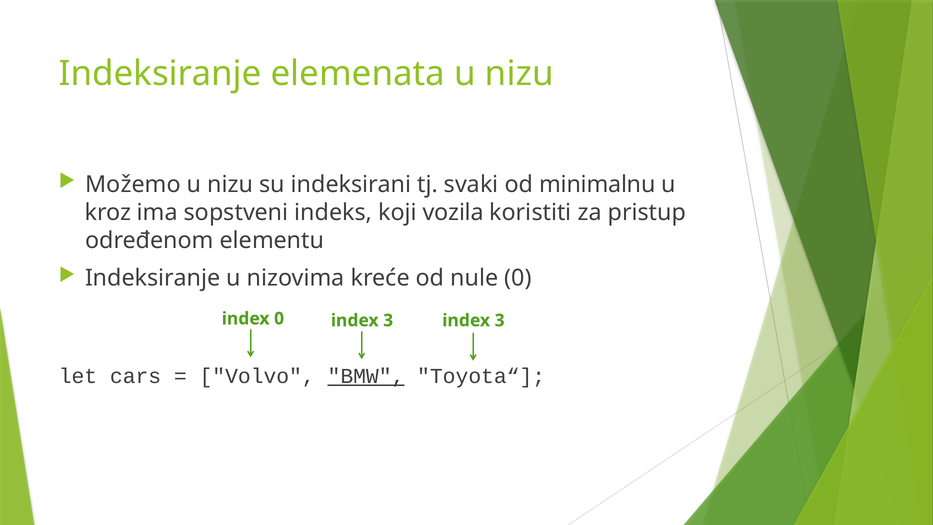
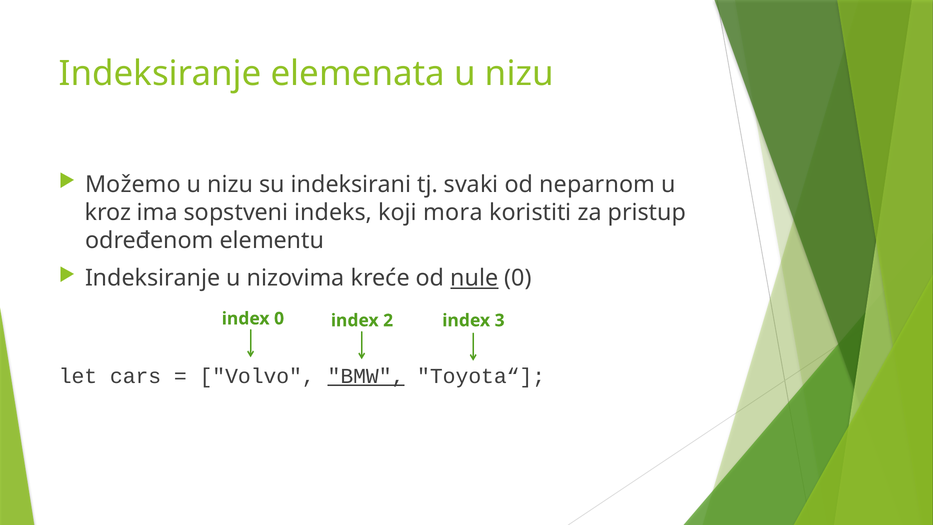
minimalnu: minimalnu -> neparnom (597, 184)
vozila: vozila -> mora (453, 212)
nule underline: none -> present (474, 278)
0 index 3: 3 -> 2 (388, 320)
